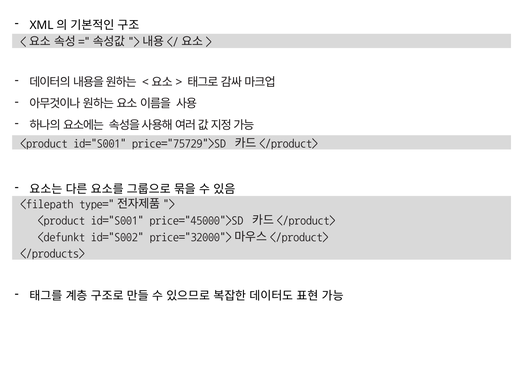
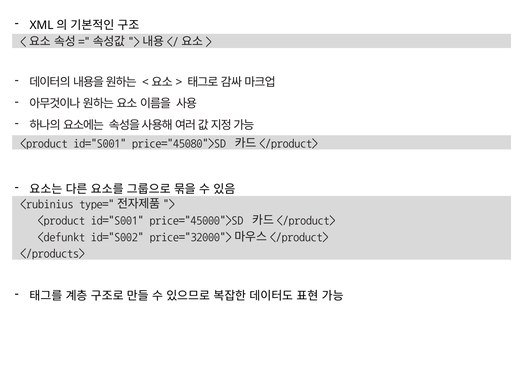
price="75729">SD: price="75729">SD -> price="45080">SD (179, 143)
<filepath: <filepath -> <rubinius (47, 204)
